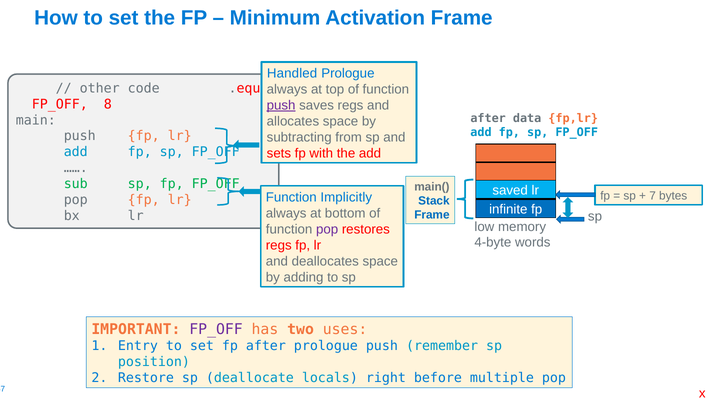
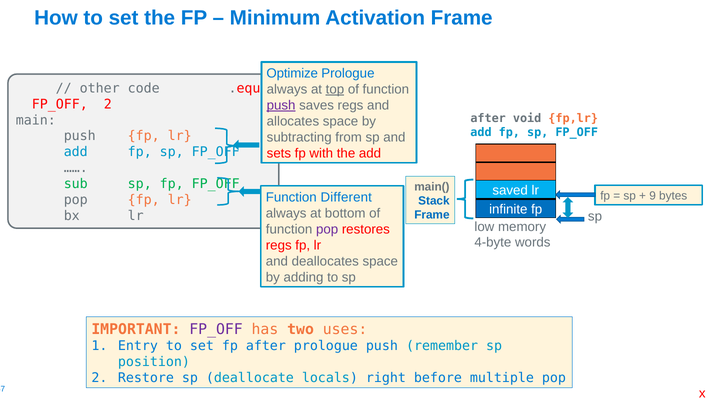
Handled: Handled -> Optimize (292, 73)
top underline: none -> present (335, 89)
FP_OFF 8: 8 -> 2 (108, 104)
data: data -> void (527, 118)
7: 7 -> 9 (653, 196)
Implicitly: Implicitly -> Different (346, 197)
